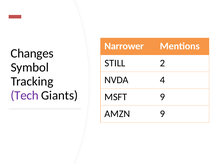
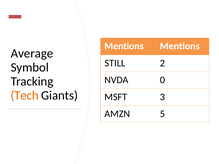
Narrower: Narrower -> Mentions (124, 46)
Changes: Changes -> Average (32, 53)
4: 4 -> 0 (162, 80)
Tech colour: purple -> orange (25, 95)
MSFT 9: 9 -> 3 (162, 97)
AMZN 9: 9 -> 5 (162, 114)
